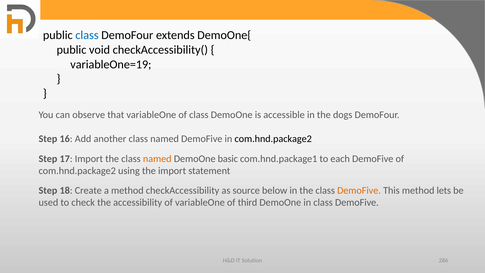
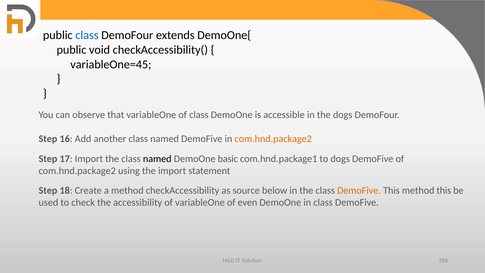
variableOne=19: variableOne=19 -> variableOne=45 (111, 64)
com.hnd.package2 colour: black -> orange (273, 139)
named colour: orange -> black (157, 159)
to each: each -> dogs (340, 159)
method lets: lets -> this (444, 190)
third: third -> even (247, 202)
